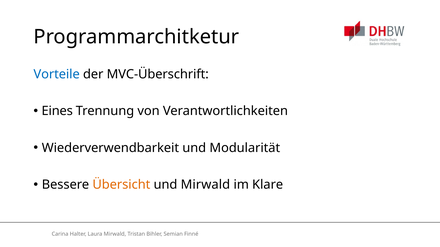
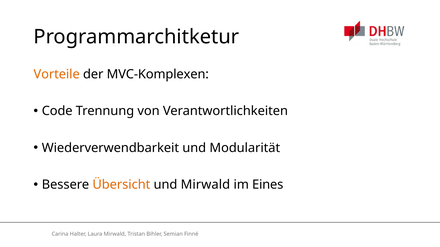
Vorteile colour: blue -> orange (57, 74)
MVC-Überschrift: MVC-Überschrift -> MVC-Komplexen (158, 74)
Eines: Eines -> Code (57, 111)
Klare: Klare -> Eines (268, 185)
